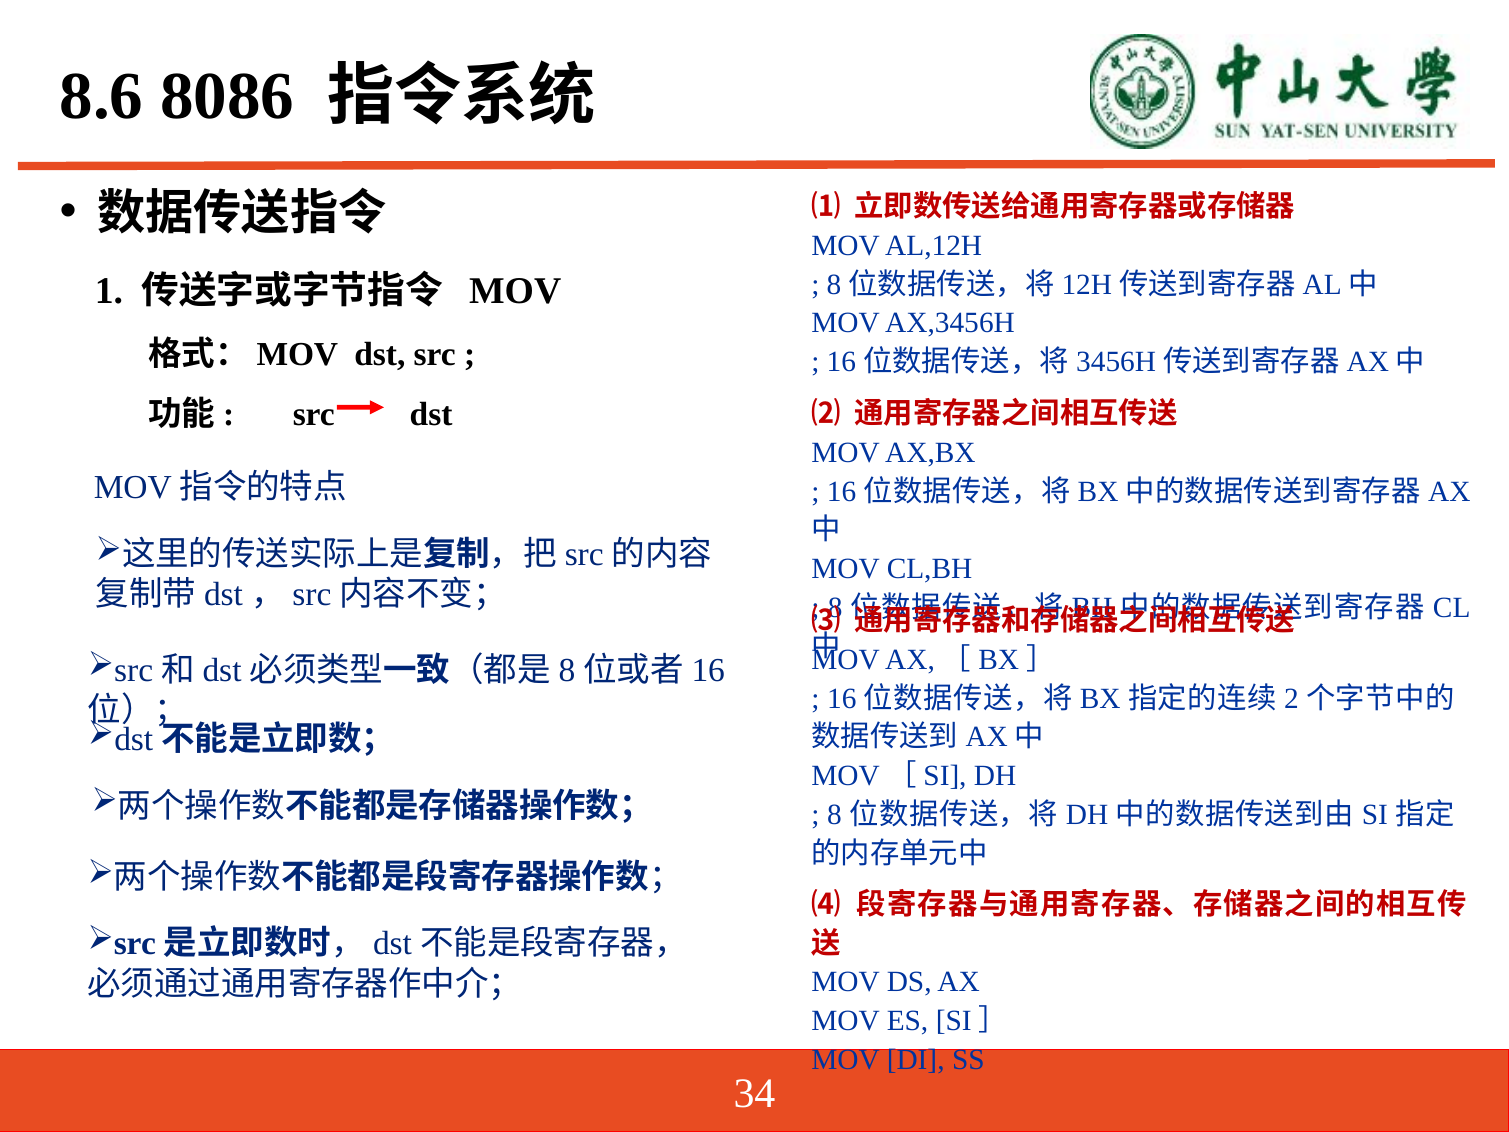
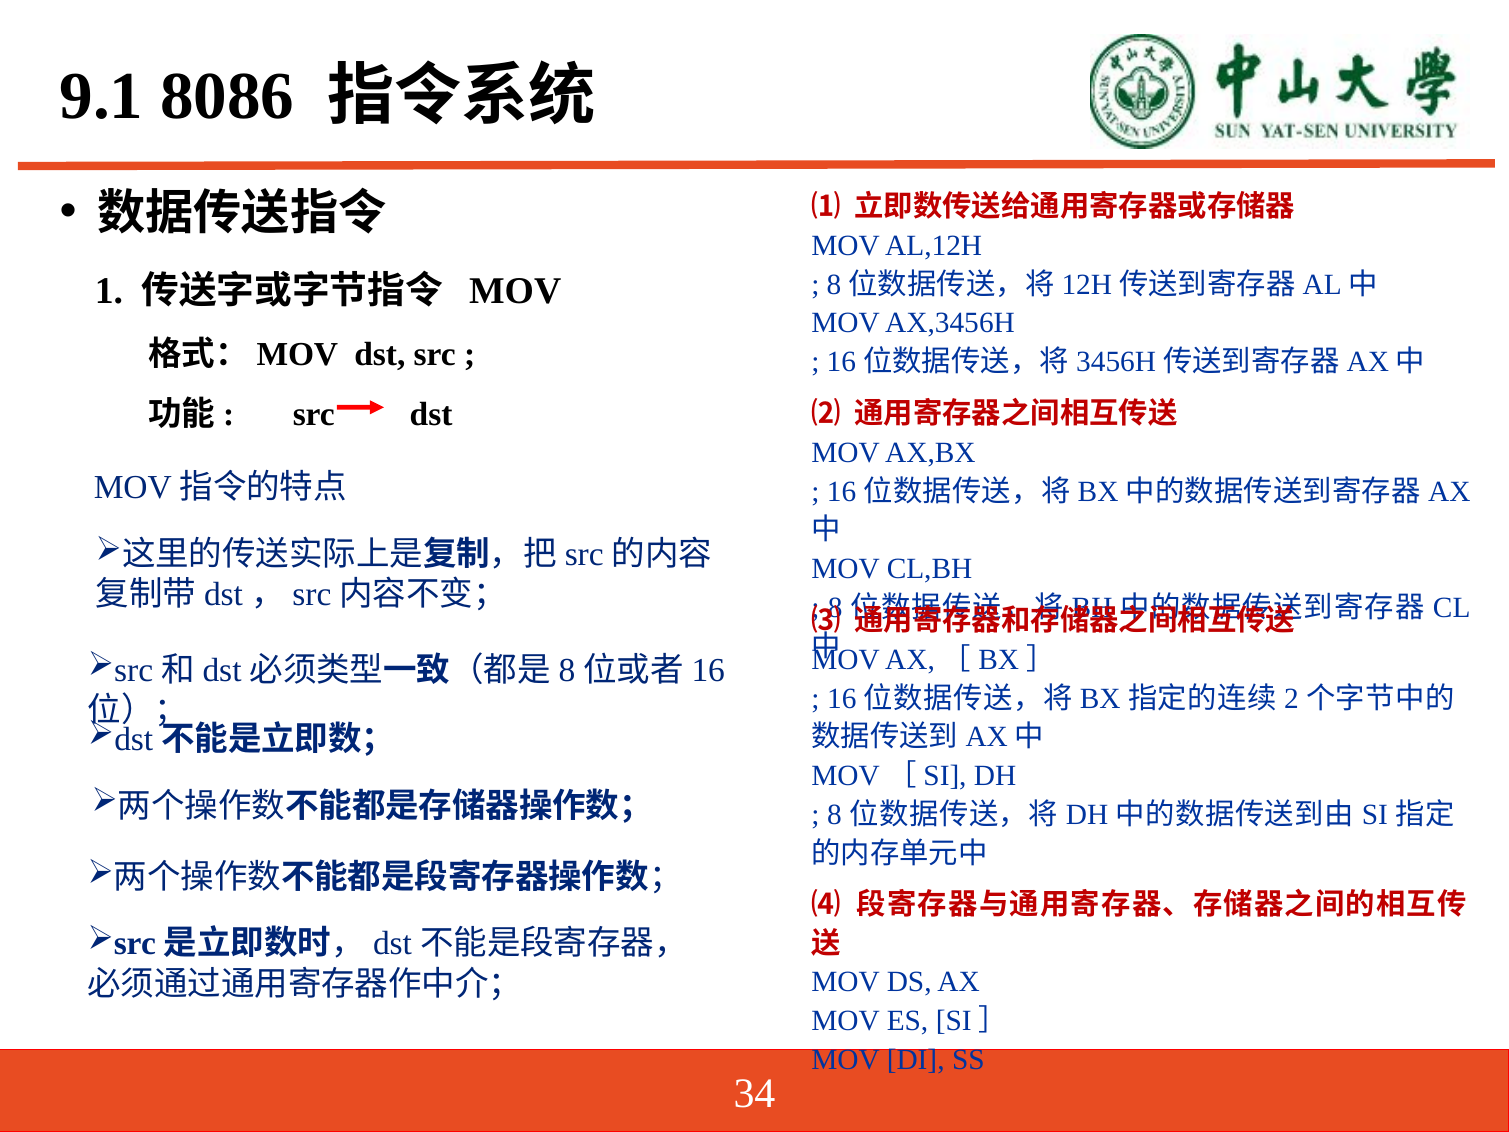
8.6: 8.6 -> 9.1 (101, 97)
